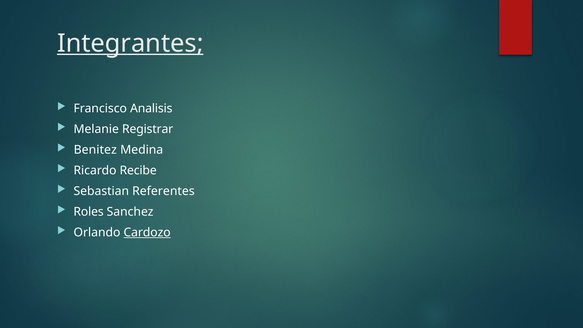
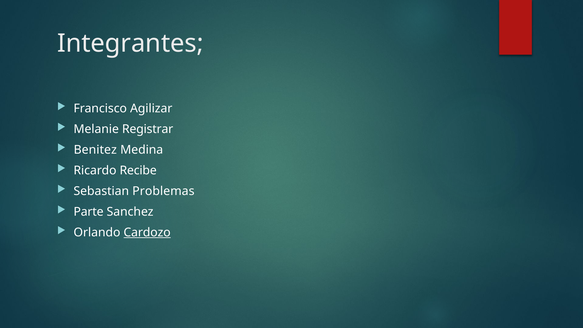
Integrantes underline: present -> none (130, 43)
Analisis: Analisis -> Agilizar (151, 109)
Referentes: Referentes -> Problemas (163, 191)
Roles: Roles -> Parte (89, 212)
